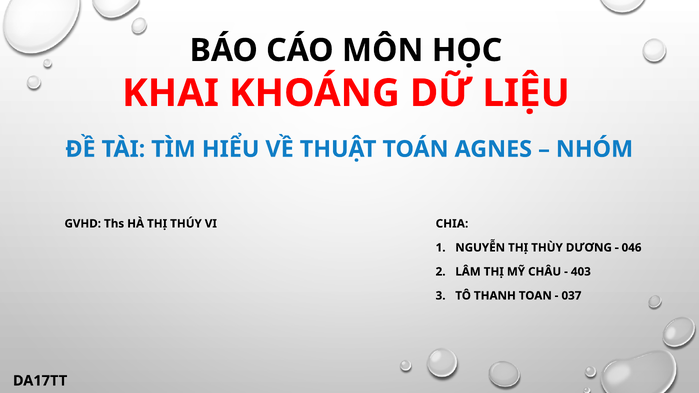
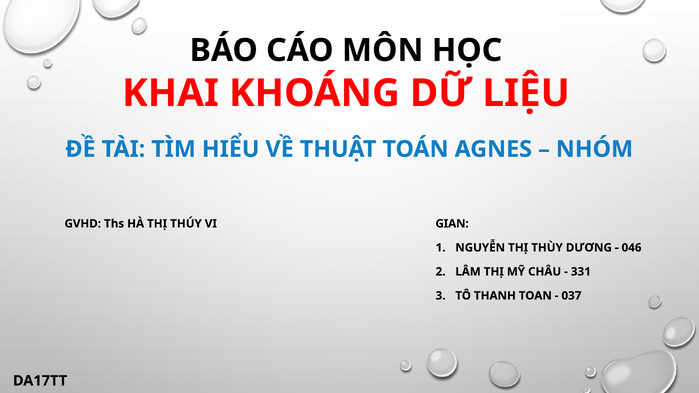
CHIA: CHIA -> GIAN (452, 224)
403: 403 -> 331 (581, 272)
